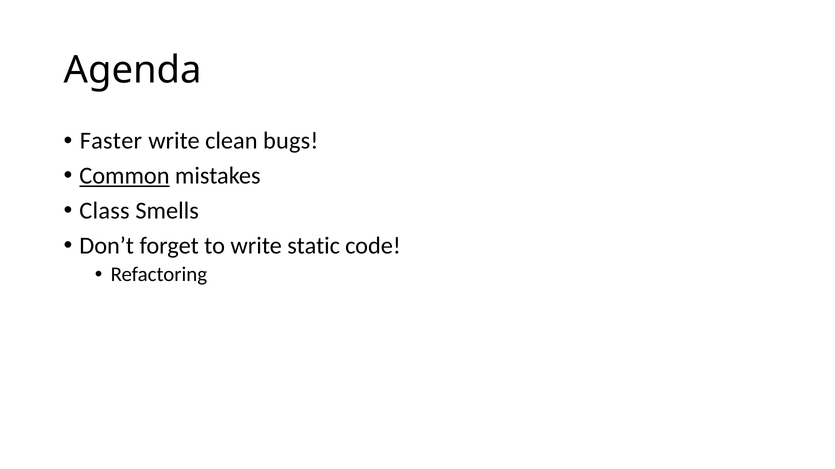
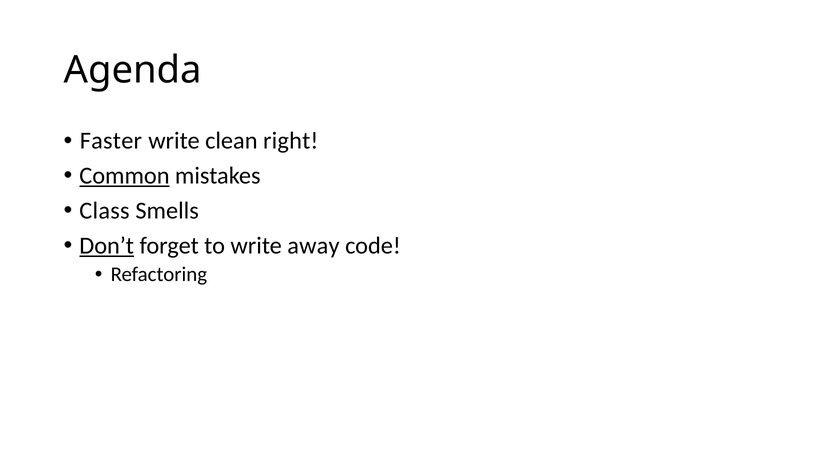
bugs: bugs -> right (291, 141)
Don’t underline: none -> present (107, 246)
static: static -> away (313, 246)
